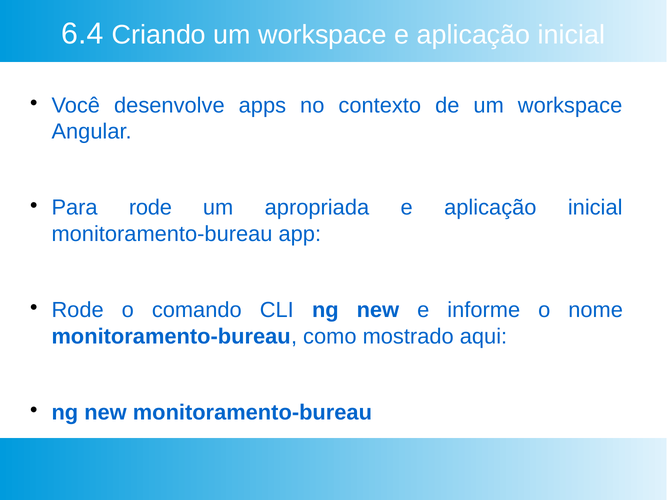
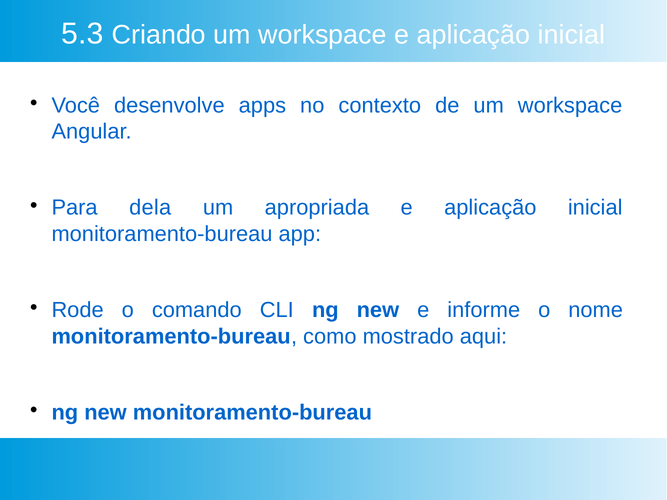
6.4: 6.4 -> 5.3 (82, 34)
Para rode: rode -> dela (150, 208)
